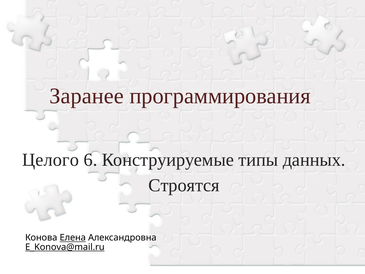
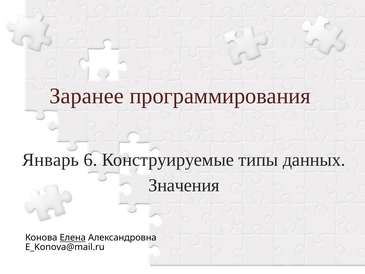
Целого: Целого -> Январь (51, 160)
Строятся: Строятся -> Значения (184, 185)
E_Konova@mail.ru underline: present -> none (65, 247)
